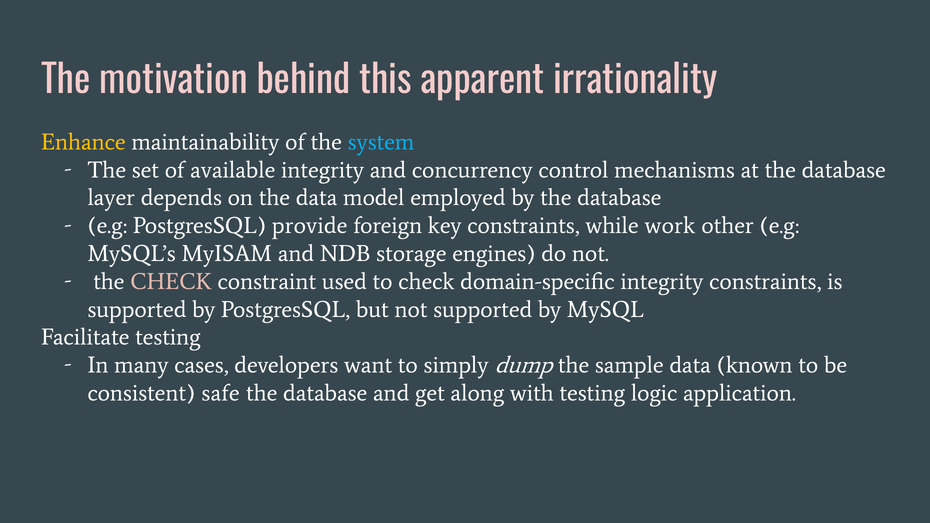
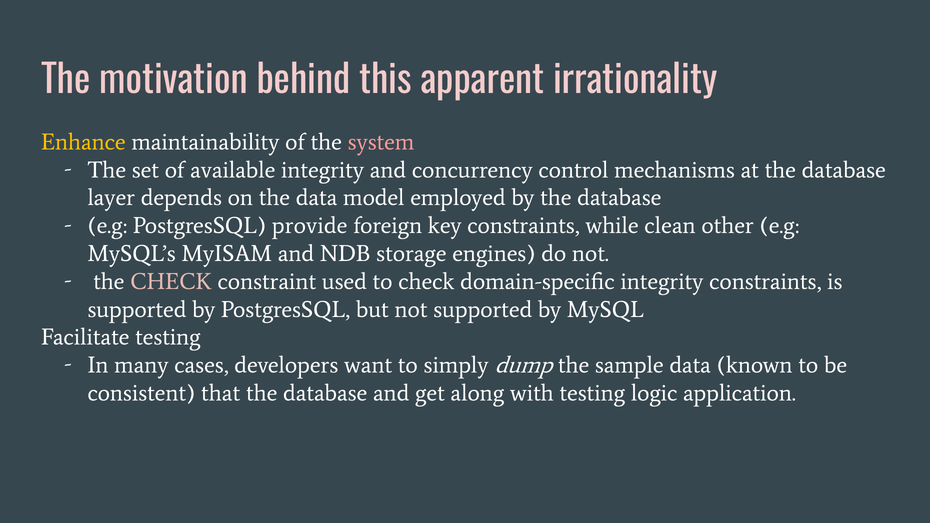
system colour: light blue -> pink (381, 142)
work: work -> clean (670, 226)
safe: safe -> that (221, 393)
